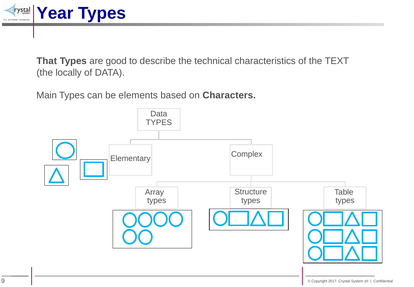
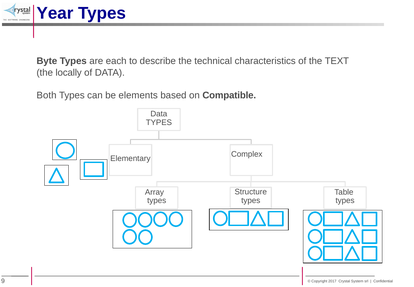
That: That -> Byte (47, 61)
good: good -> each (116, 61)
Main: Main -> Both (47, 95)
Characters: Characters -> Compatible (229, 95)
